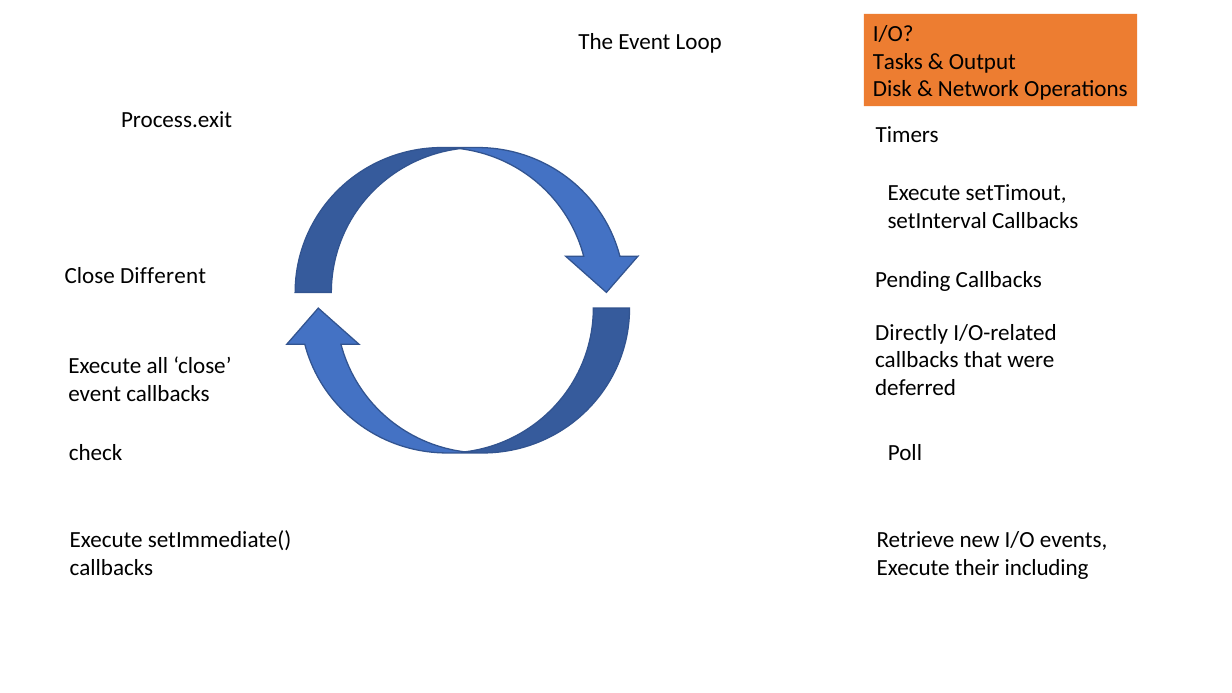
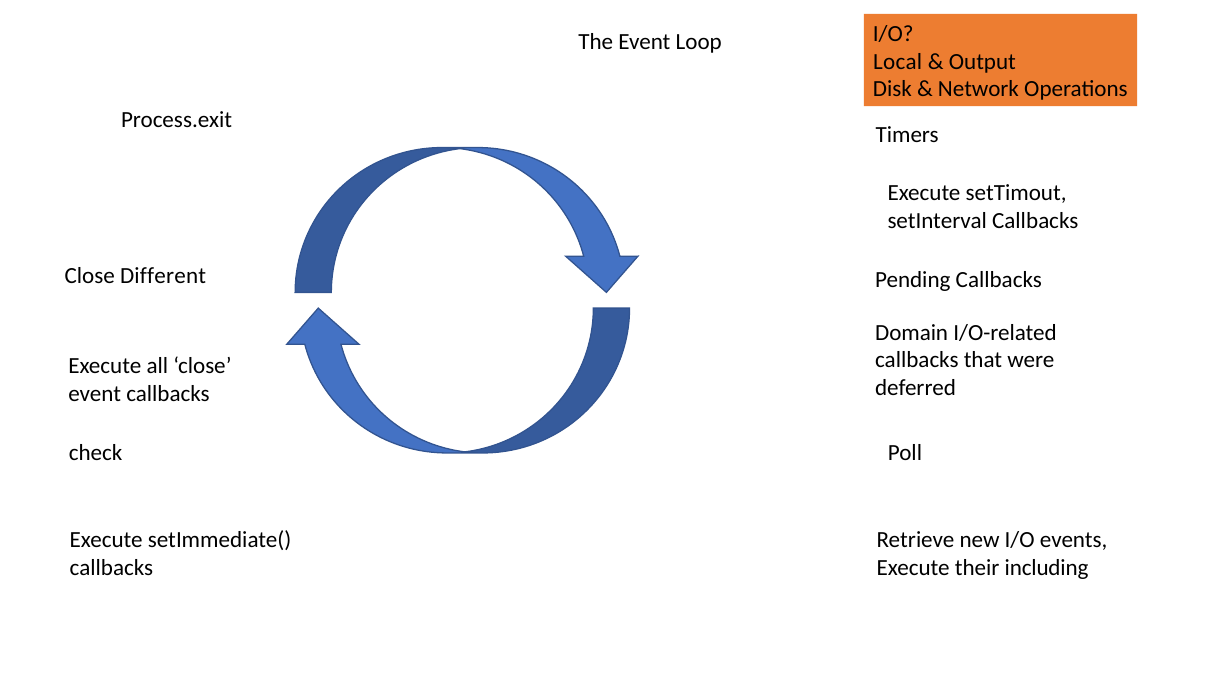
Tasks: Tasks -> Local (898, 62)
Directly: Directly -> Domain (912, 333)
